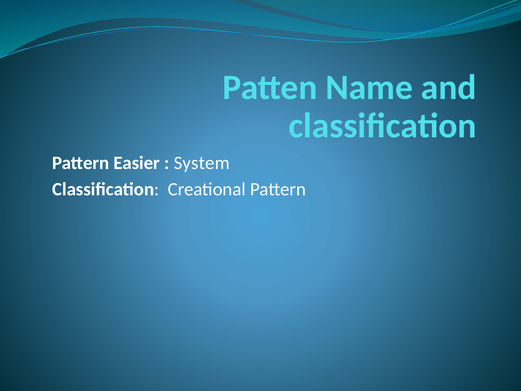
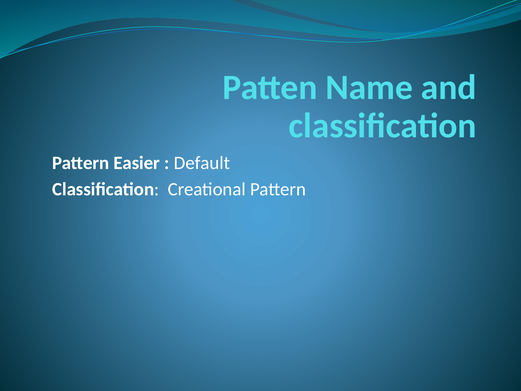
System: System -> Default (202, 163)
